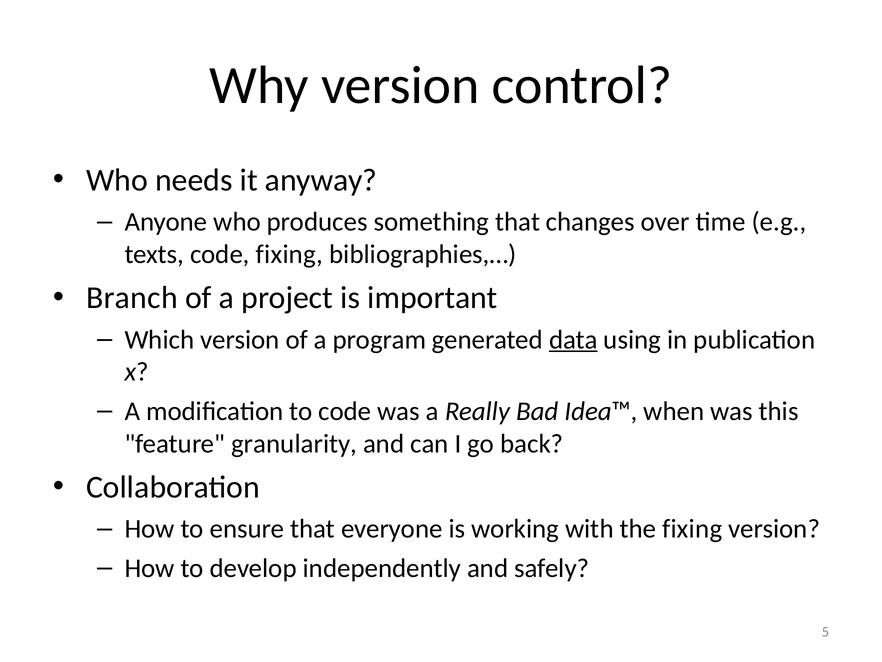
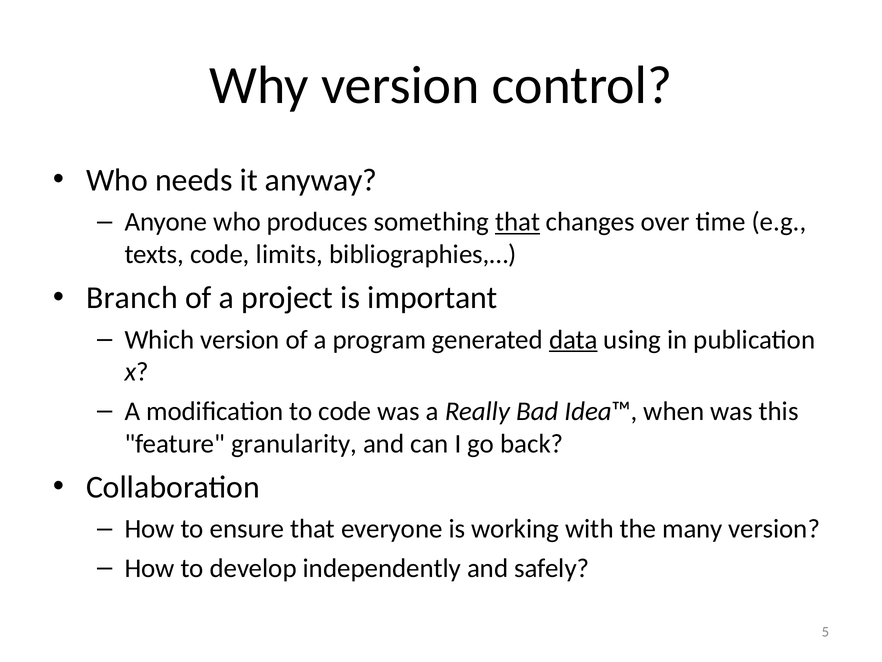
that underline: none -> present (518, 222)
code fixing: fixing -> limits (289, 254)
the fixing: fixing -> many (692, 529)
